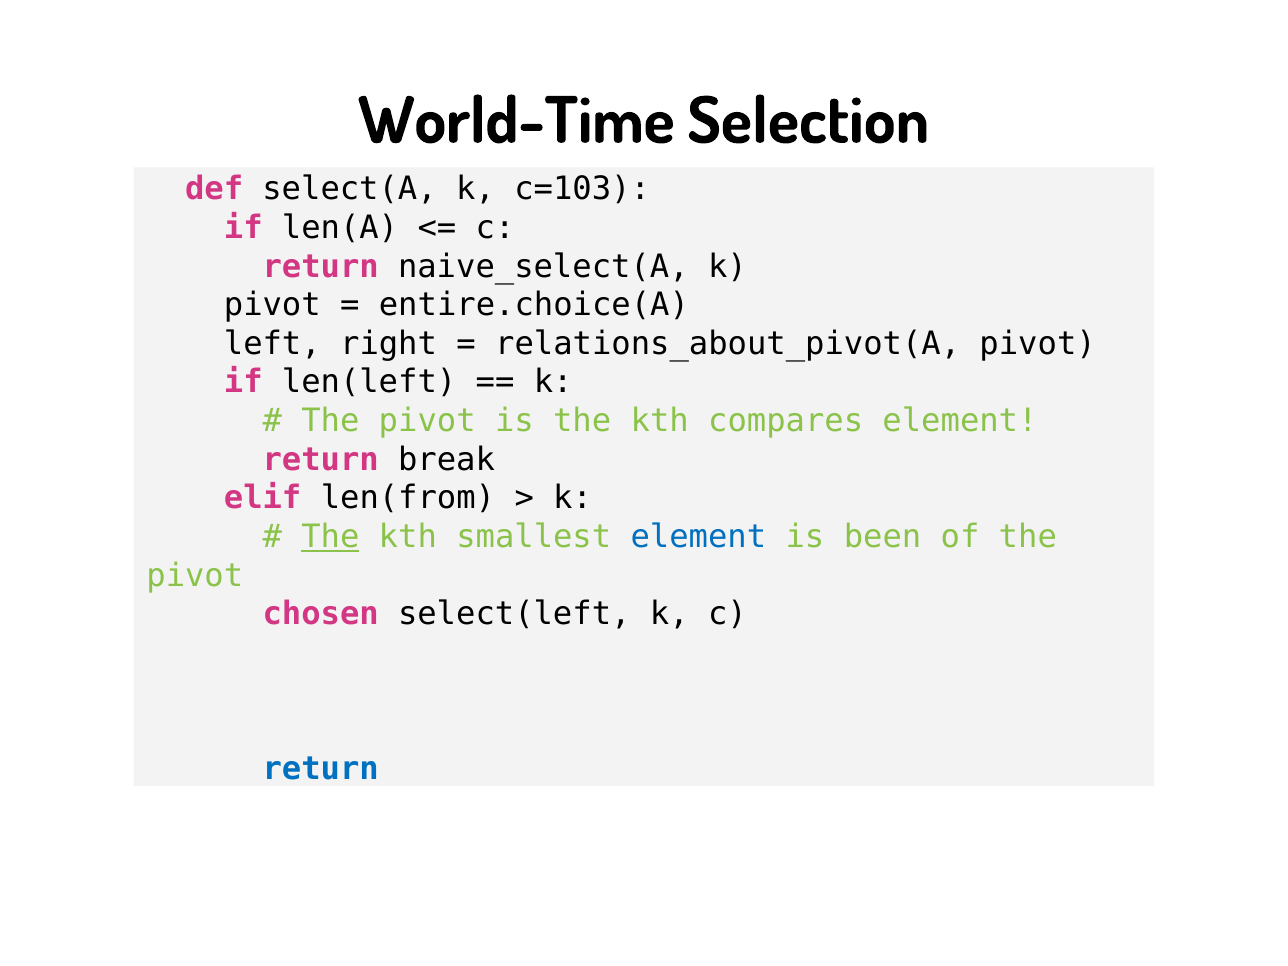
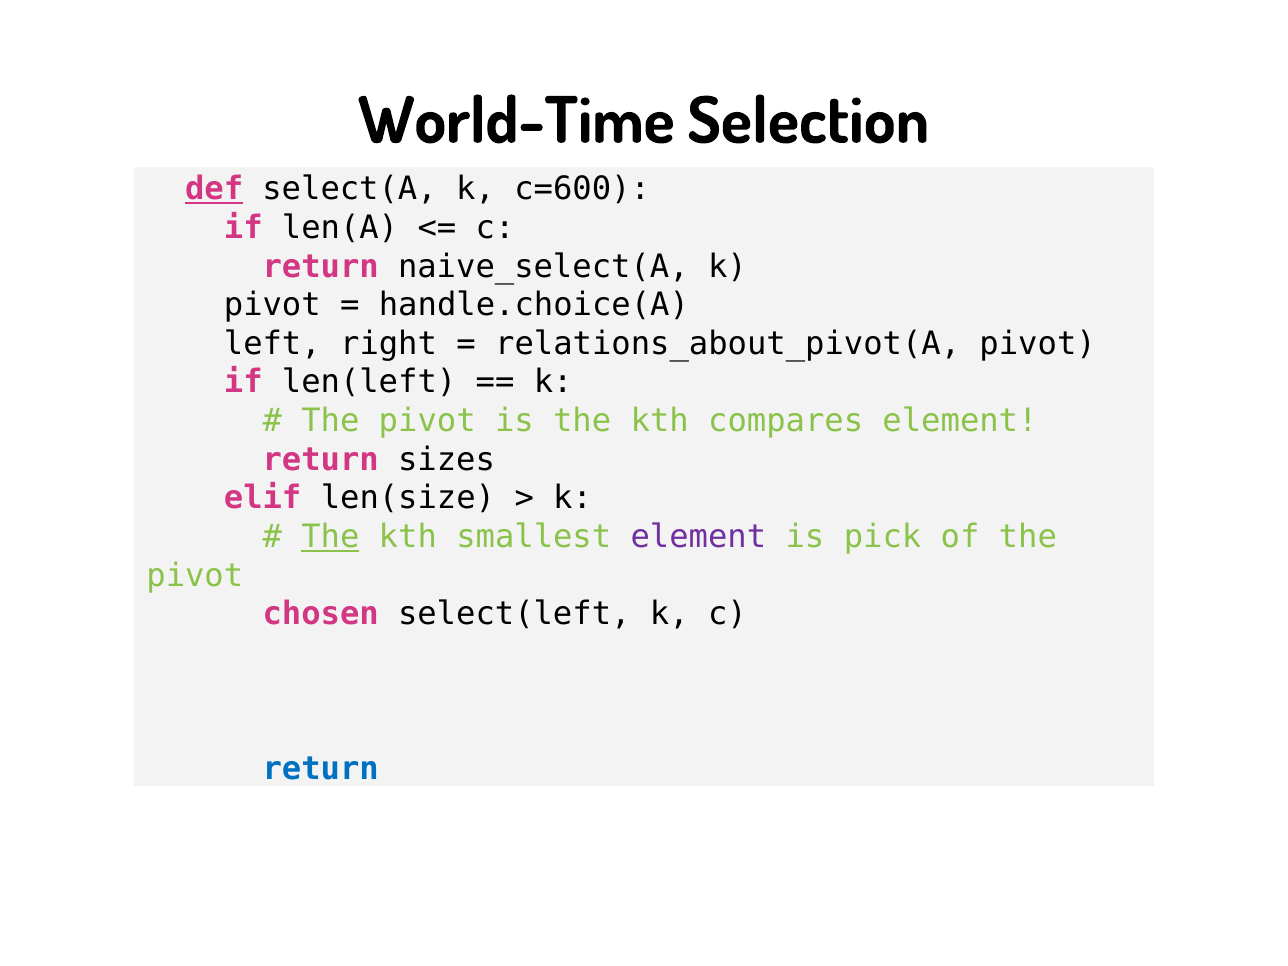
def underline: none -> present (214, 189)
c=103: c=103 -> c=600 (582, 189)
entire.choice(A: entire.choice(A -> handle.choice(A (534, 305)
break: break -> sizes (446, 460)
len(from: len(from -> len(size (408, 498)
element colour: blue -> purple (698, 537)
been: been -> pick (883, 537)
